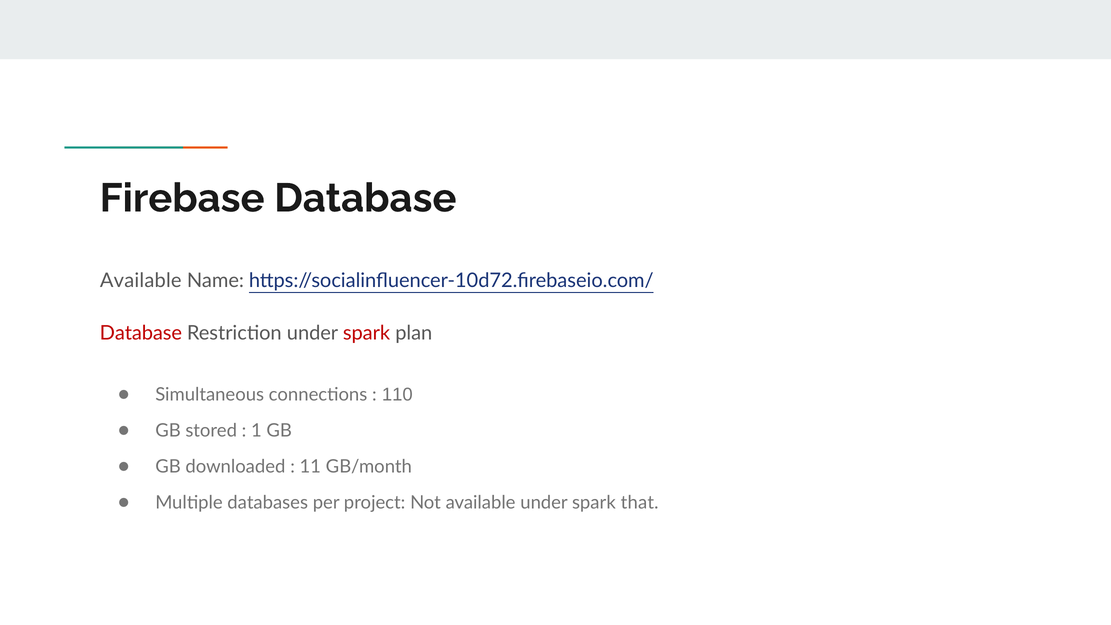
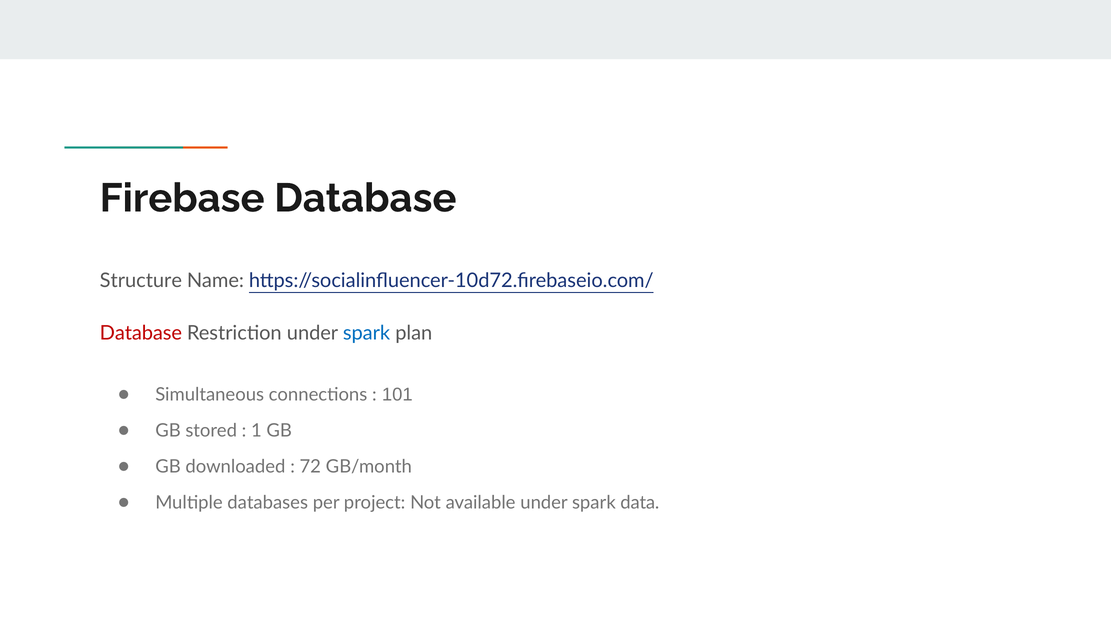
Available: Available -> Structure (141, 281)
spark colour: red -> blue (367, 333)
110: 110 -> 101 (397, 395)
11: 11 -> 72 (310, 466)
that: that -> data (640, 502)
